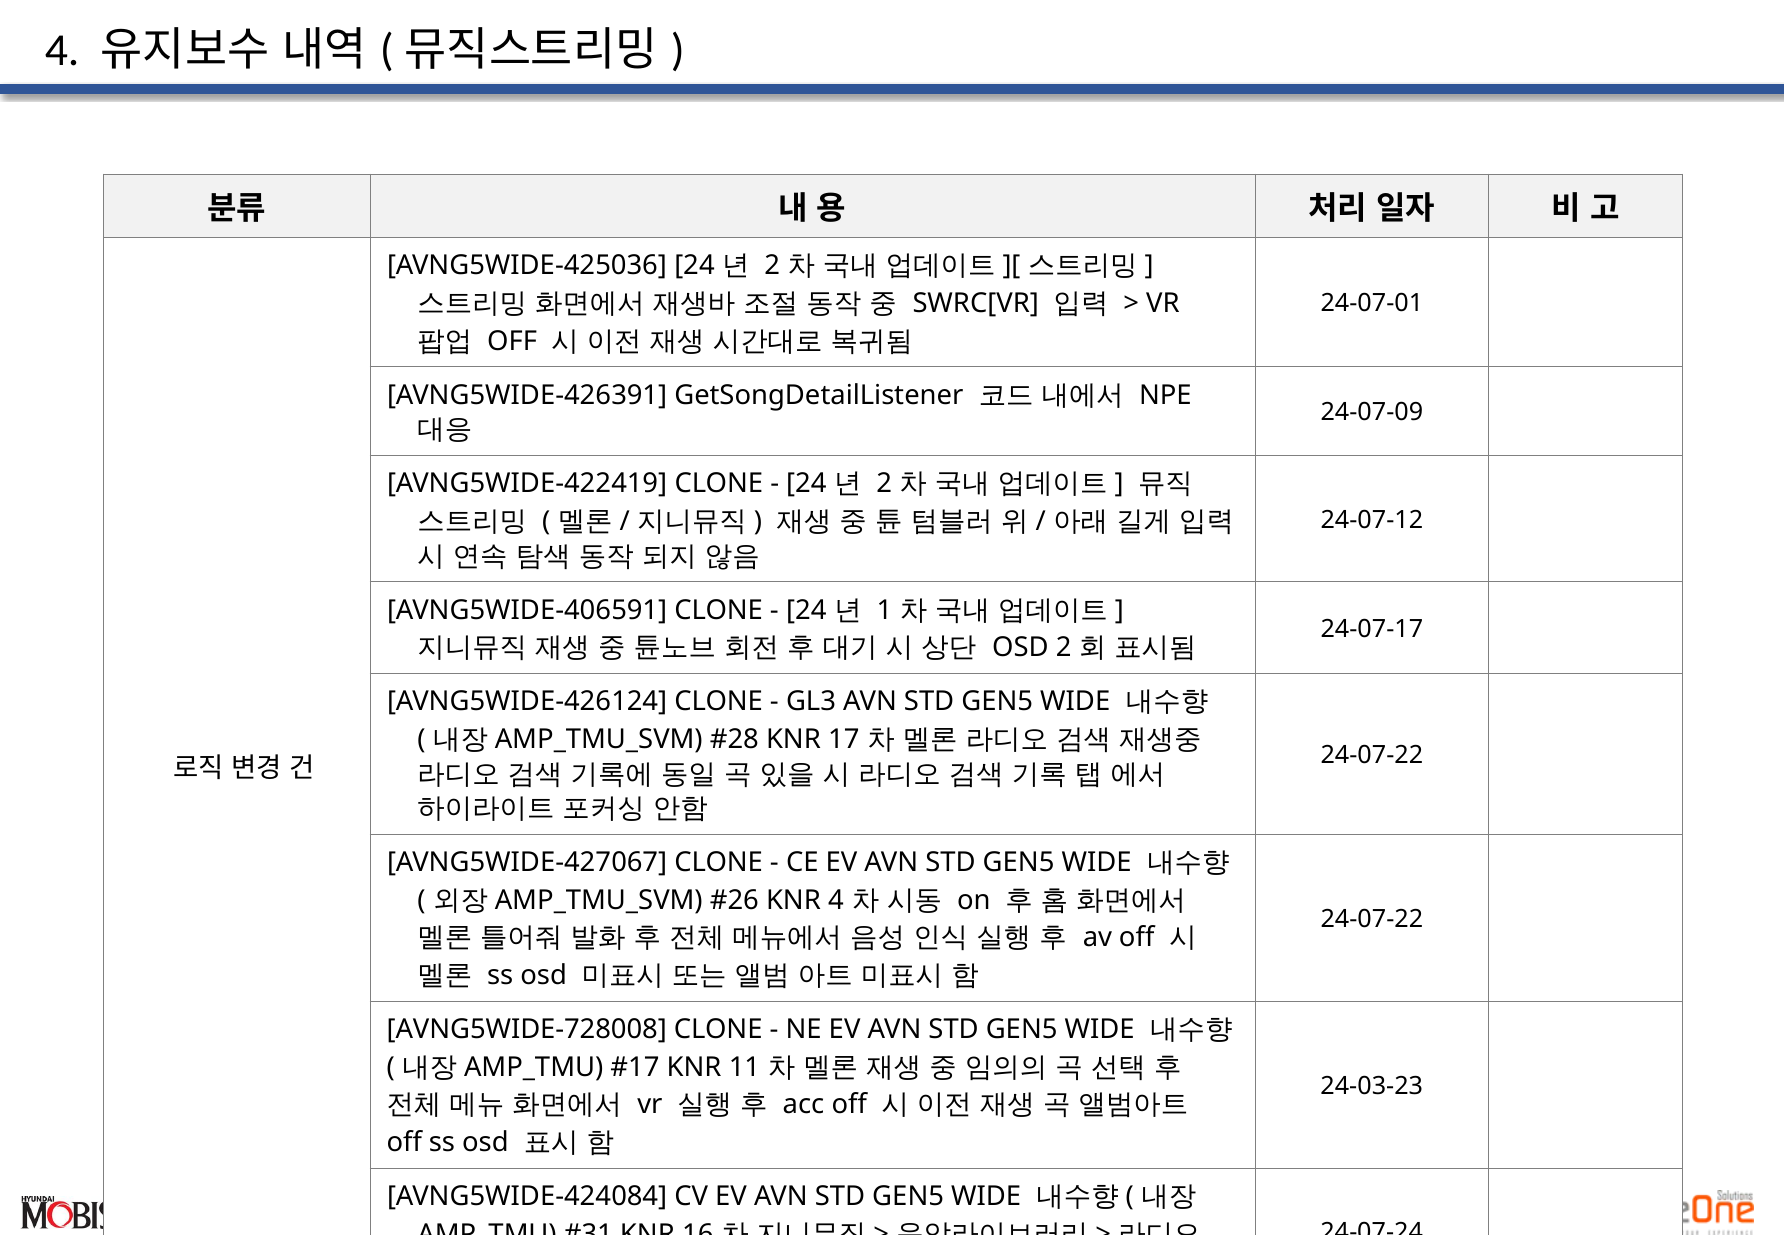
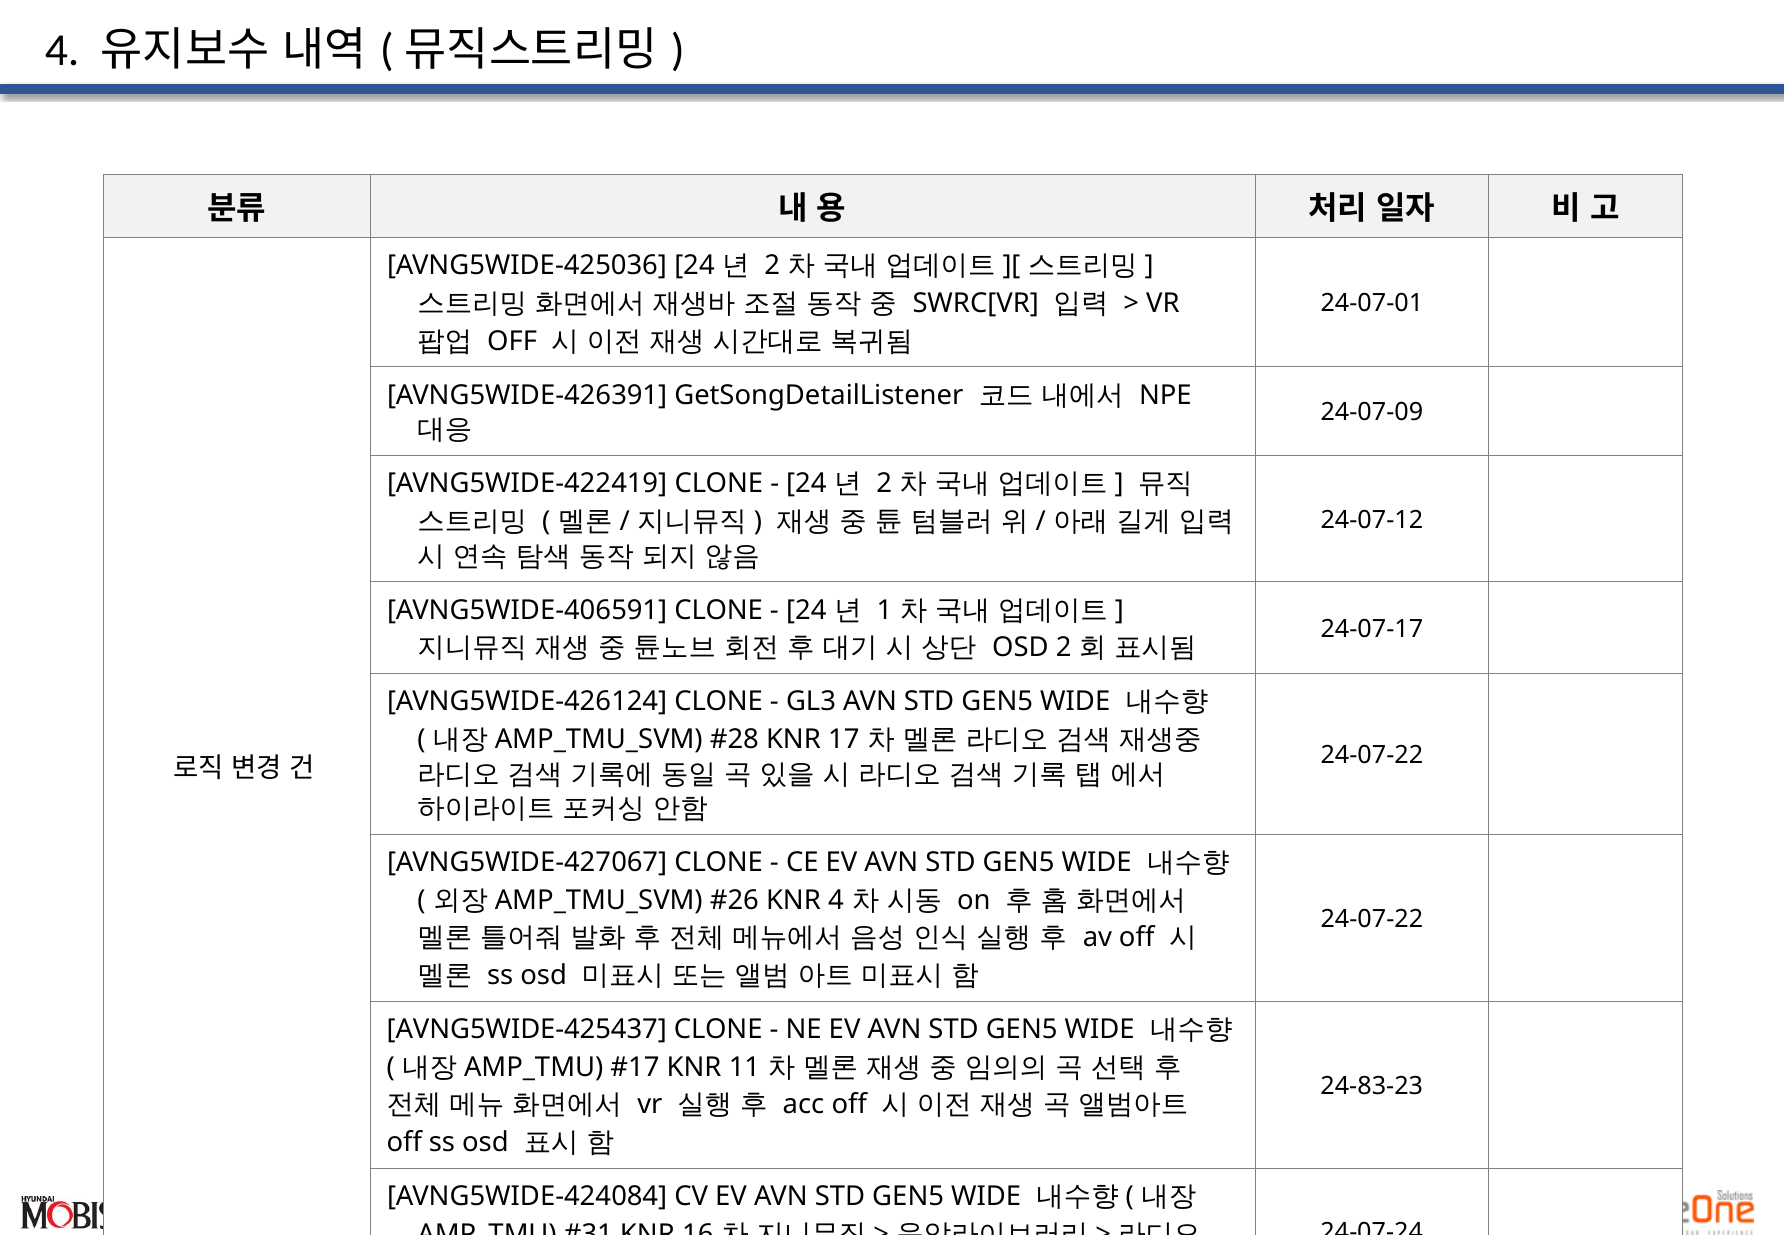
AVNG5WIDE-728008: AVNG5WIDE-728008 -> AVNG5WIDE-425437 (527, 1030)
24-03-23: 24-03-23 -> 24-83-23 (1372, 1086)
